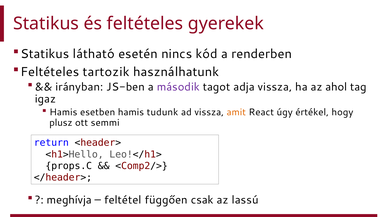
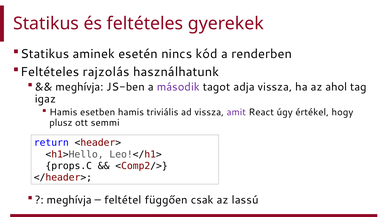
látható: látható -> aminek (94, 54)
tartozik: tartozik -> rajzolás (106, 72)
irányban: irányban -> meghívja (79, 87)
tudunk: tudunk -> triviális (163, 113)
amit colour: orange -> purple (236, 113)
